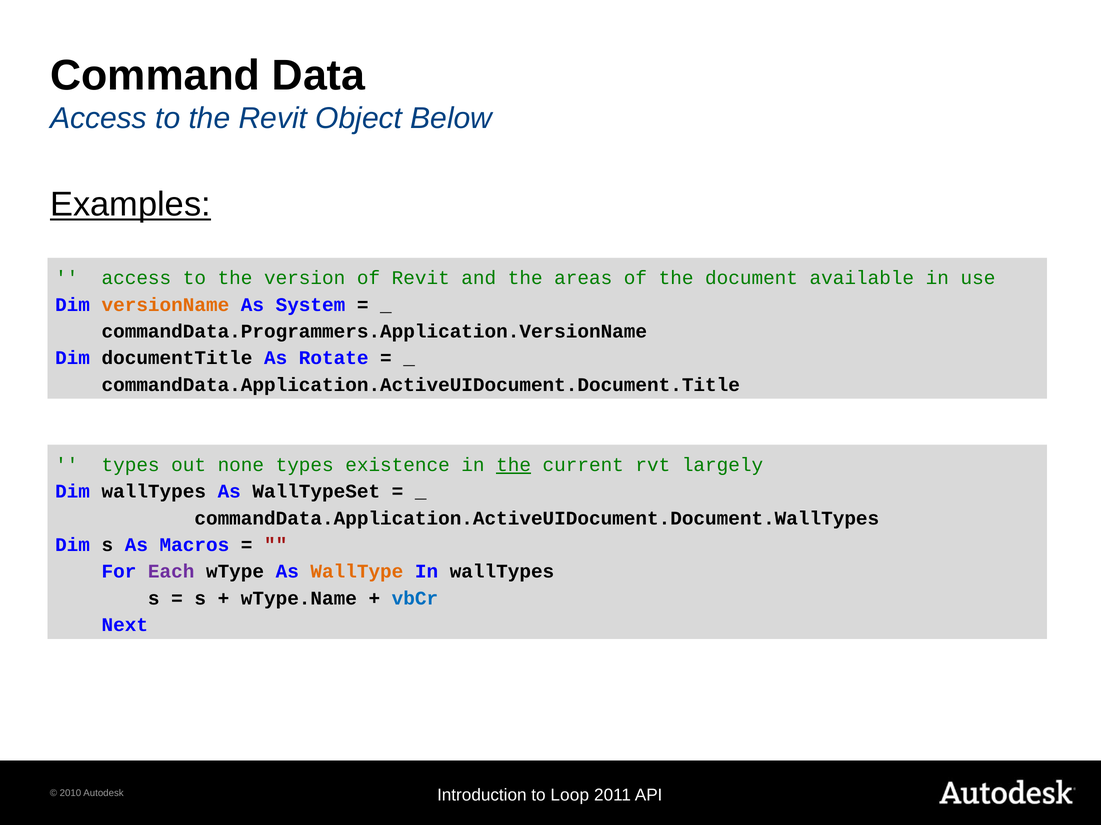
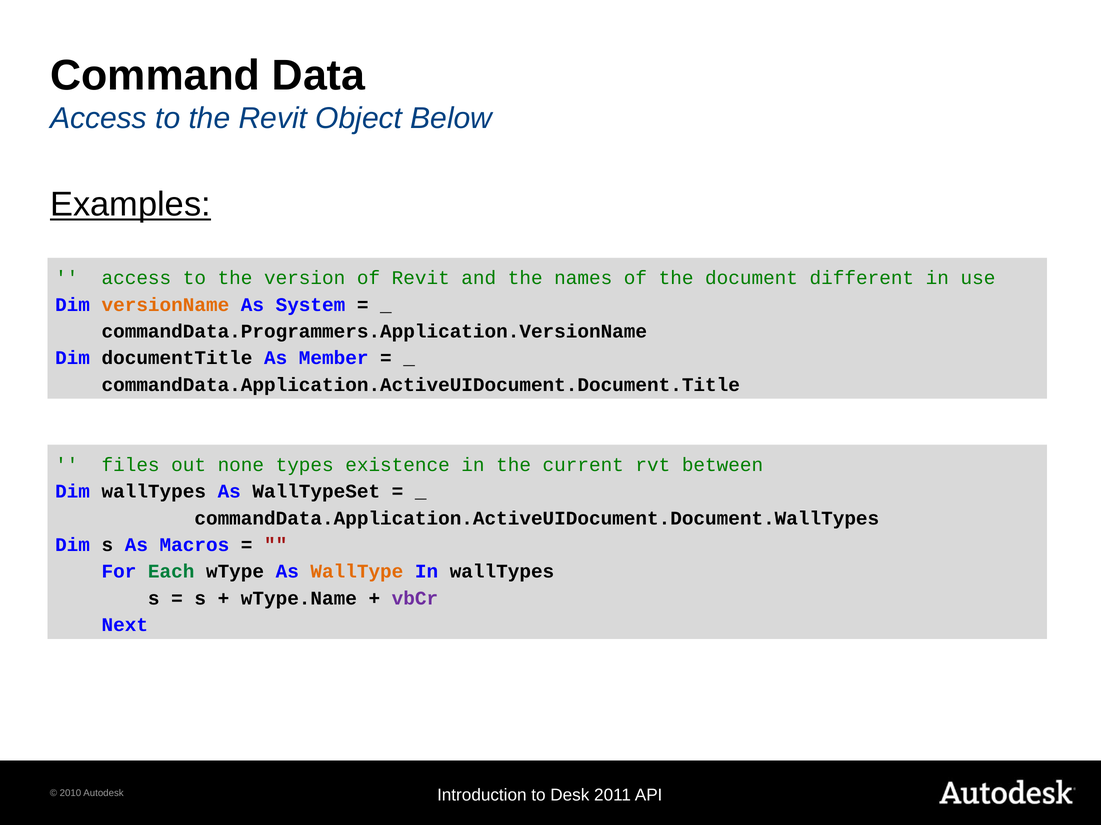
areas: areas -> names (583, 278)
available: available -> different (862, 278)
Rotate: Rotate -> Member (334, 358)
types: types -> files (131, 465)
the underline: present -> none (514, 465)
largely: largely -> between (723, 465)
Each colour: purple -> green (171, 572)
vbCr colour: blue -> purple (415, 599)
Loop: Loop -> Desk (570, 796)
